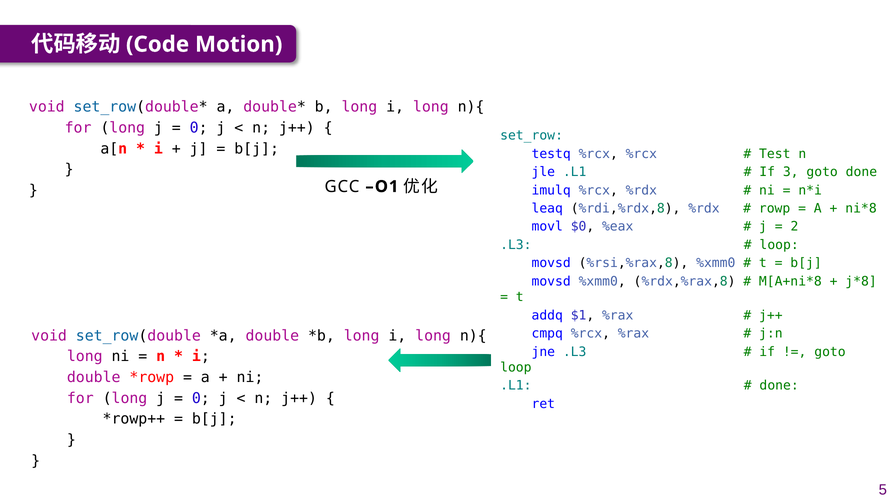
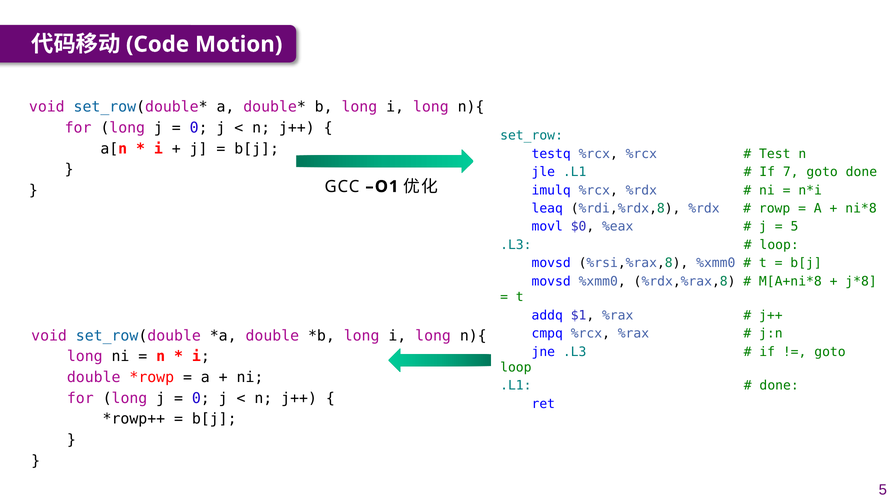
3: 3 -> 7 (791, 172)
2: 2 -> 5 (794, 227)
